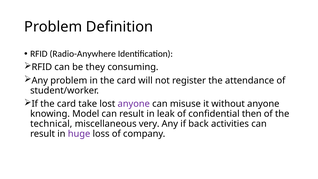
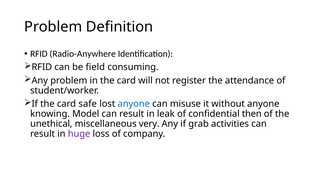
they: they -> field (95, 67)
take: take -> safe (88, 104)
anyone colour: purple -> blue (134, 104)
technical: technical -> unethical (51, 124)
back: back -> grab (199, 124)
